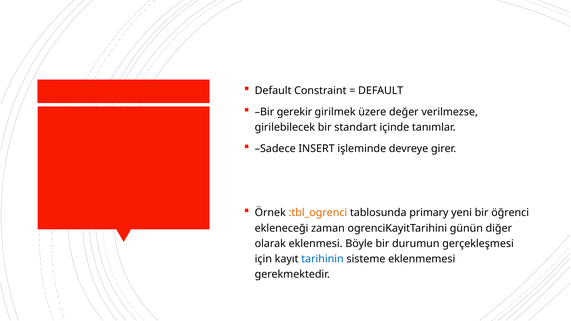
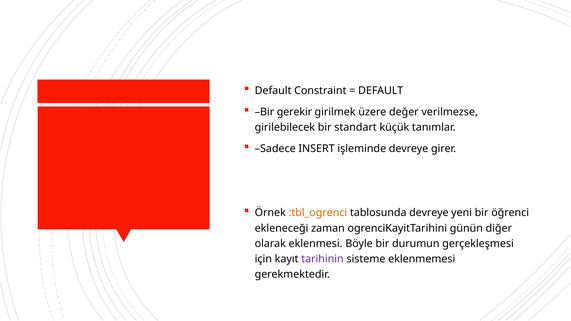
içinde: içinde -> küçük (394, 127)
tablosunda primary: primary -> devreye (429, 213)
tarihinin colour: blue -> purple (322, 259)
